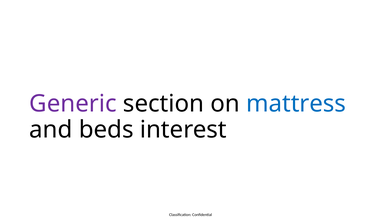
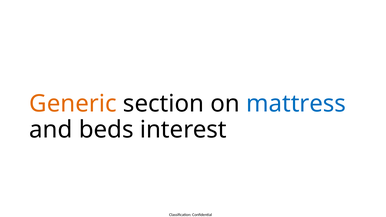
Generic colour: purple -> orange (73, 104)
